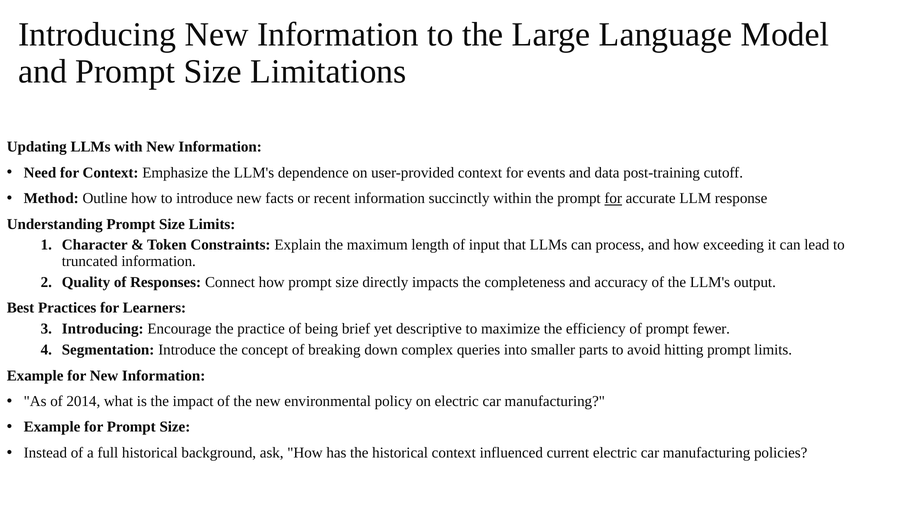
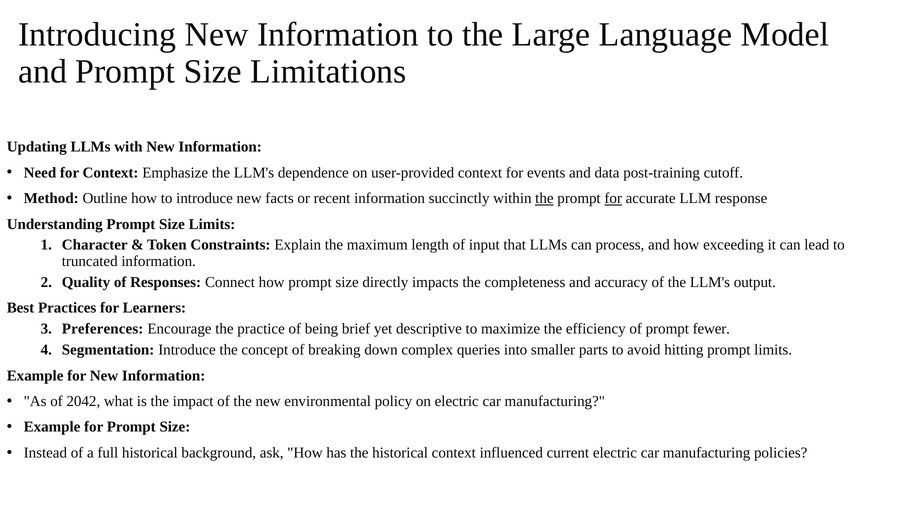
the underline: none -> present (544, 198)
Introducing: Introducing -> Preferences (103, 329)
2014: 2014 -> 2042 (83, 401)
